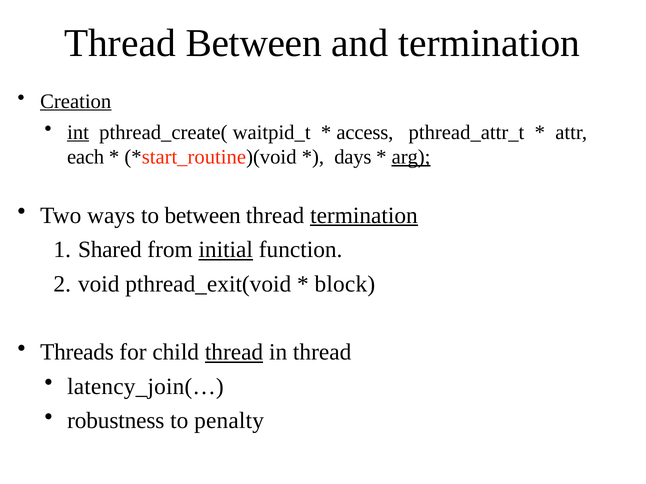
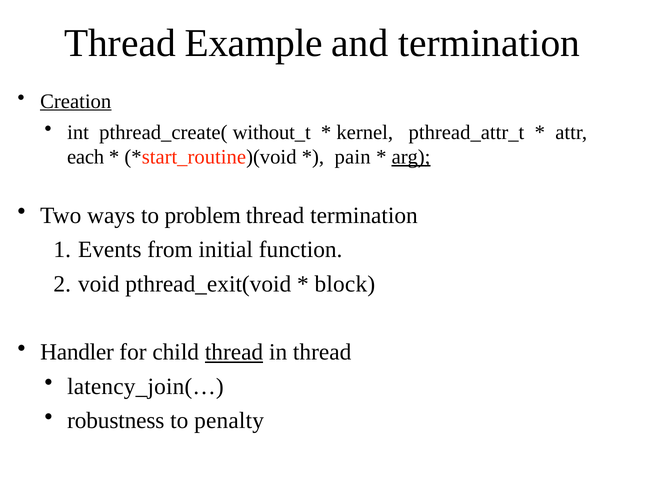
Thread Between: Between -> Example (254, 43)
int underline: present -> none (78, 132)
waitpid_t: waitpid_t -> without_t (272, 132)
access: access -> kernel (365, 132)
days: days -> pain (353, 157)
to between: between -> problem (203, 216)
termination underline: present -> none (364, 216)
Shared: Shared -> Events (110, 250)
initial underline: present -> none (226, 250)
Threads: Threads -> Handler (77, 353)
